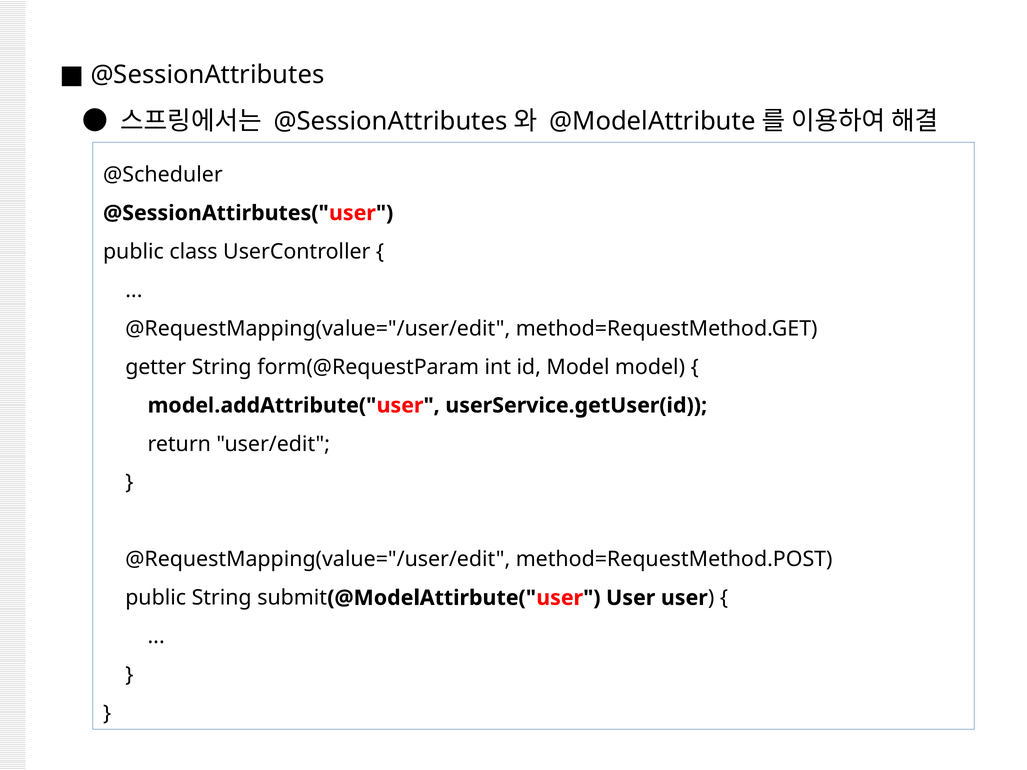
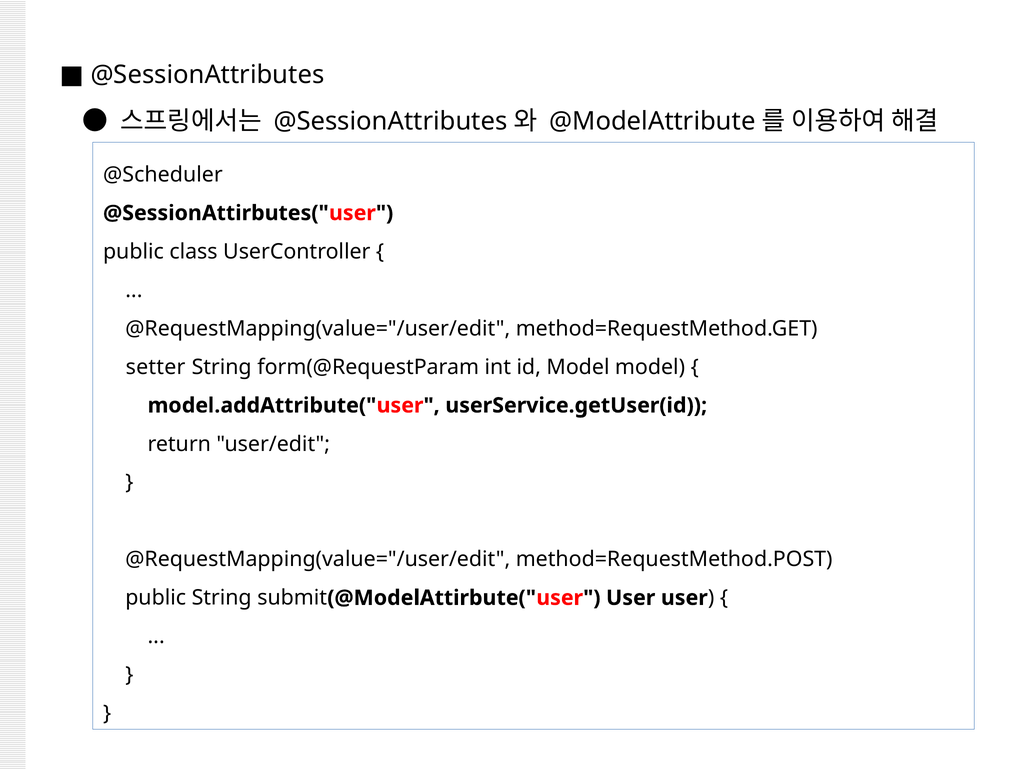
getter: getter -> setter (156, 367)
